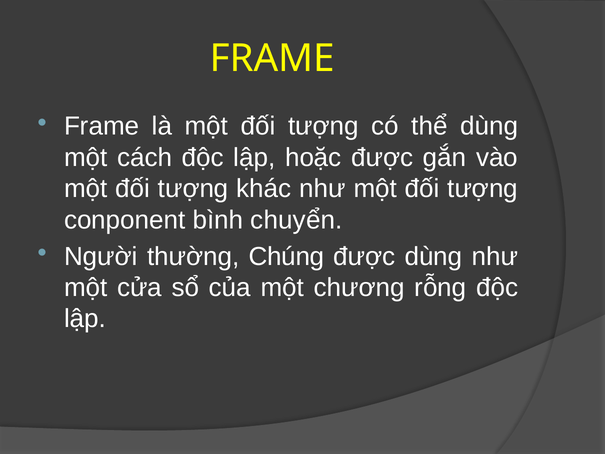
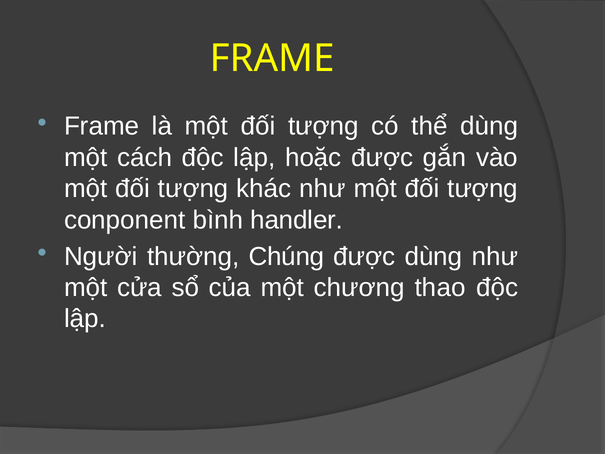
chuyển: chuyển -> handler (297, 220)
rỗng: rỗng -> thao (440, 287)
